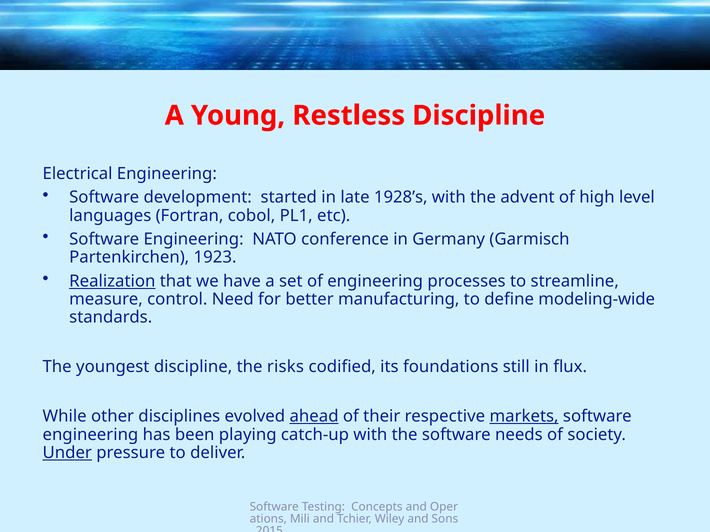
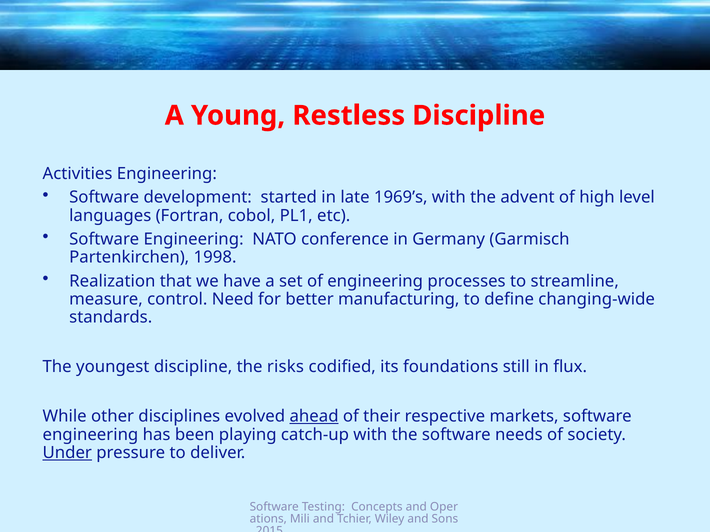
Electrical: Electrical -> Activities (78, 174)
1928’s: 1928’s -> 1969’s (401, 198)
1923: 1923 -> 1998 (215, 258)
Realization underline: present -> none (112, 281)
modeling-wide: modeling-wide -> changing-wide (597, 300)
markets underline: present -> none (524, 417)
